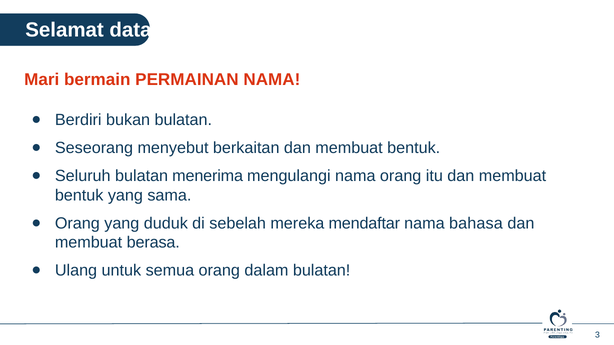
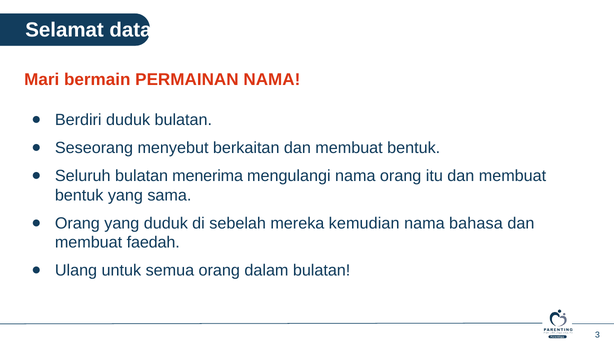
Berdiri bukan: bukan -> duduk (128, 120)
mendaftar: mendaftar -> kemudian (364, 223)
berasa: berasa -> faedah (153, 243)
